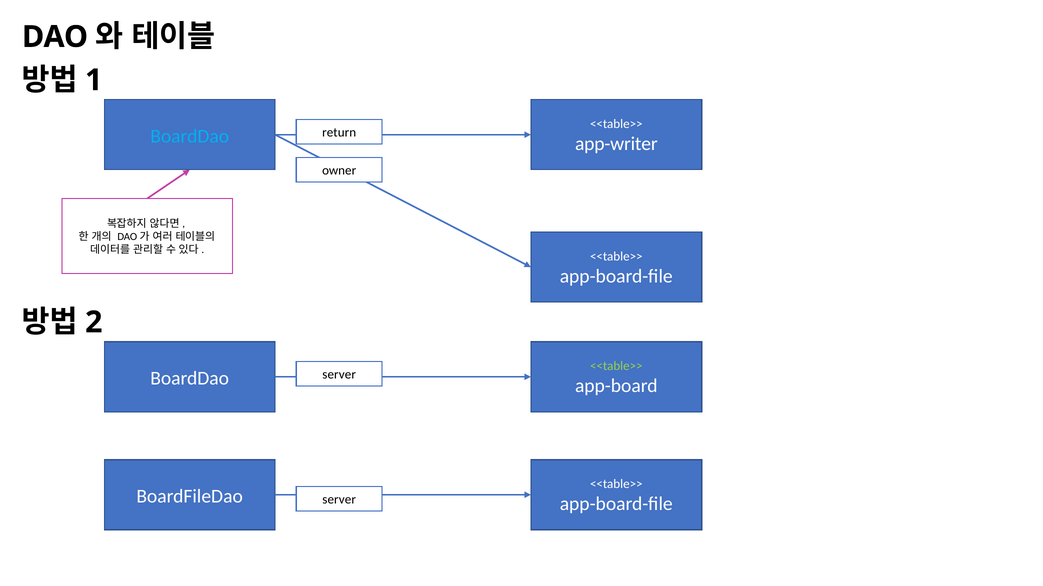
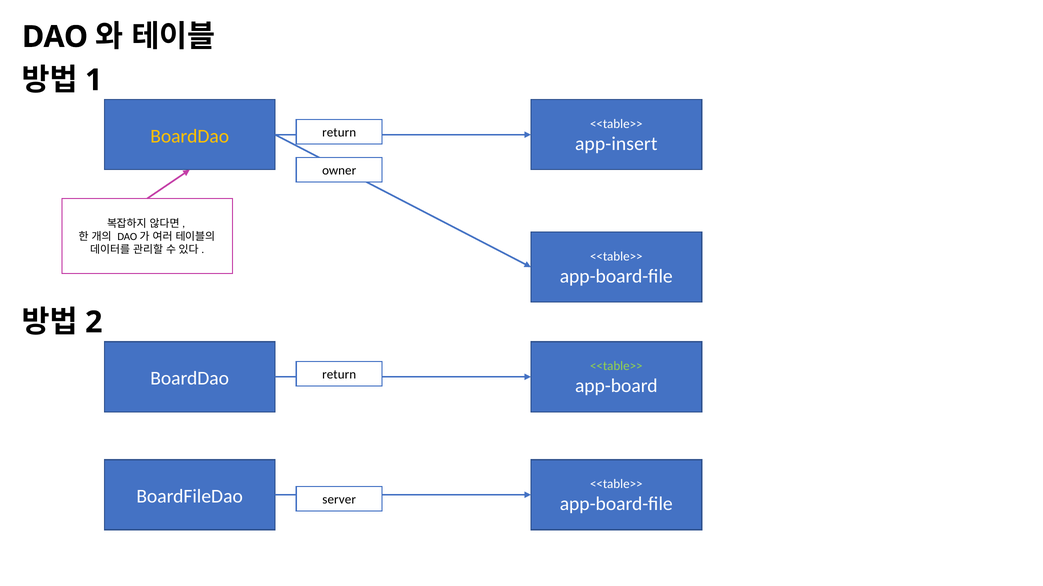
BoardDao colour: light blue -> yellow (190, 136)
app-writer: app-writer -> app-insert (616, 144)
server: server -> return (339, 375)
